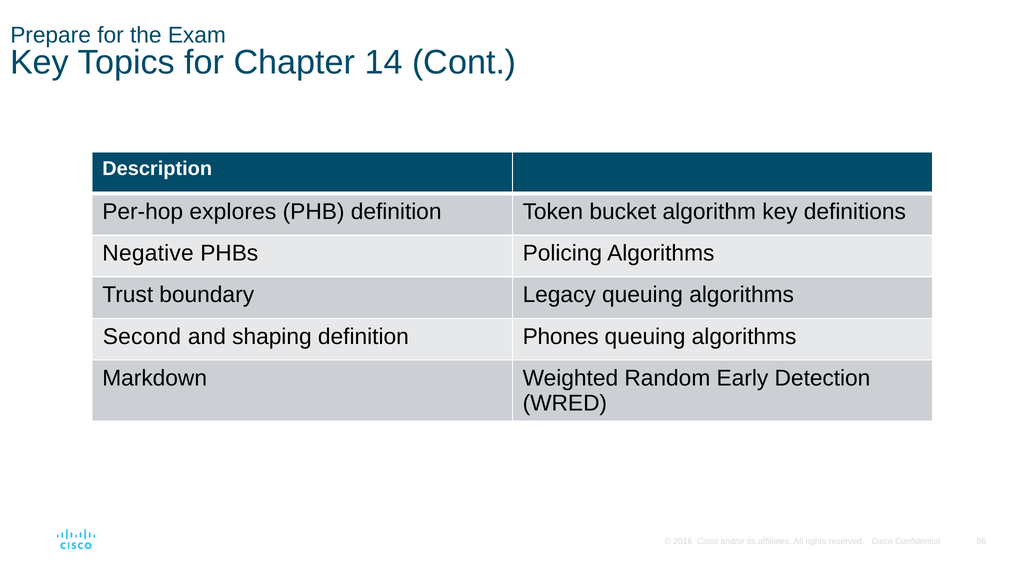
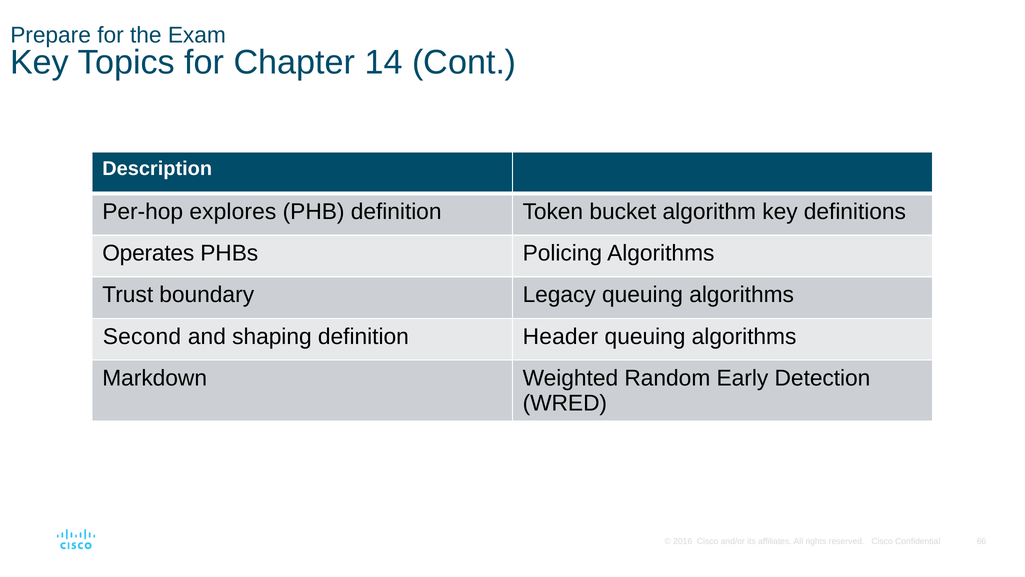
Negative: Negative -> Operates (148, 253)
Phones: Phones -> Header (560, 336)
